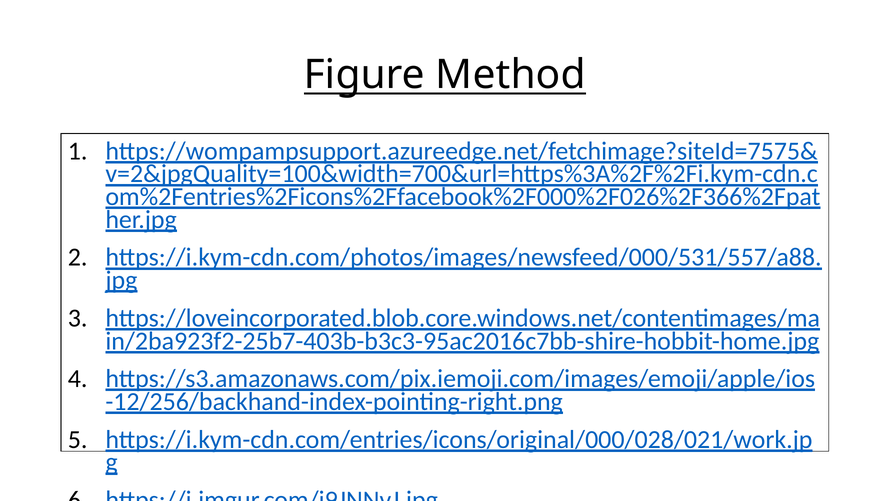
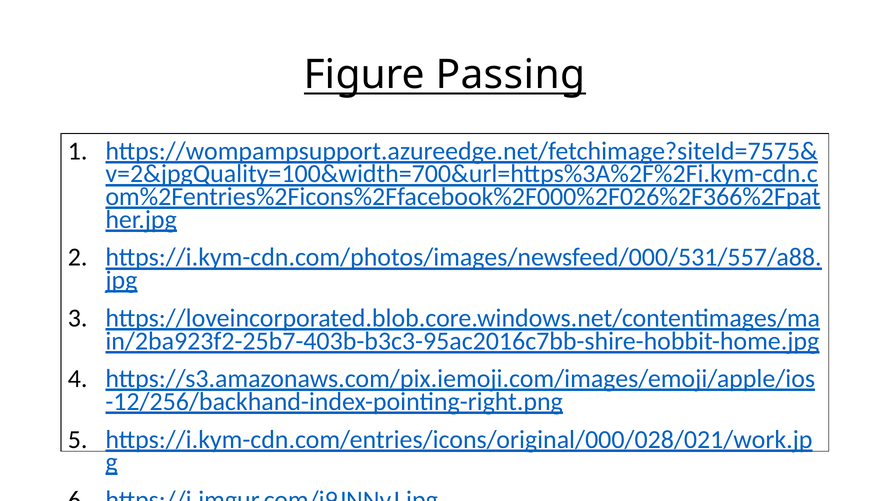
Method: Method -> Passing (510, 75)
